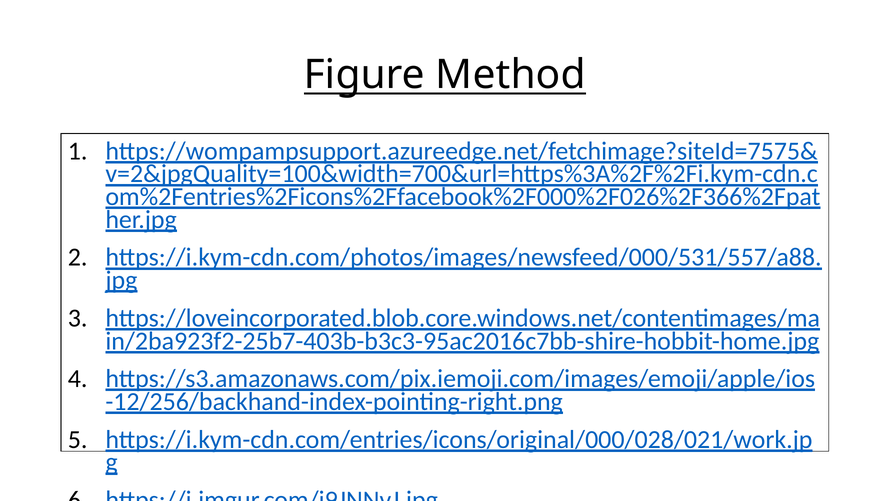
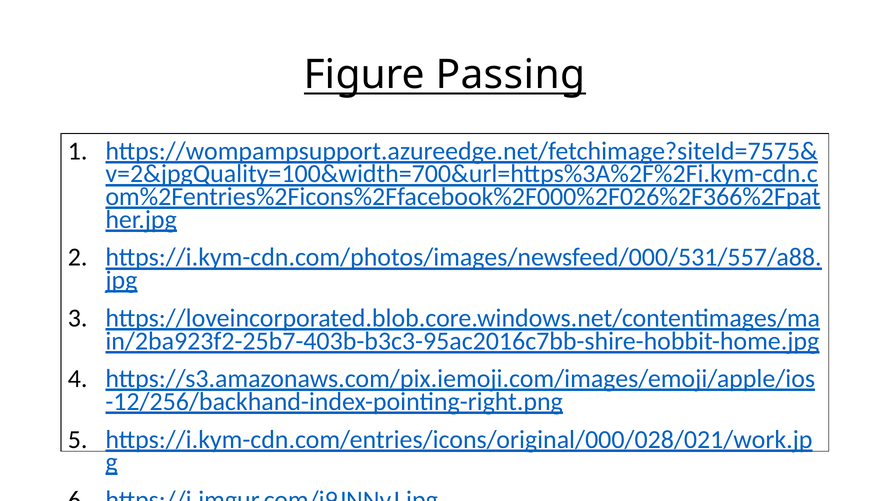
Method: Method -> Passing (510, 75)
